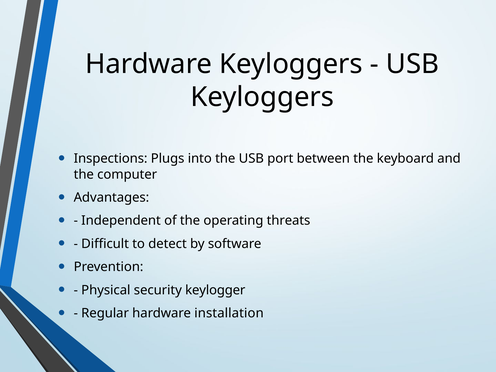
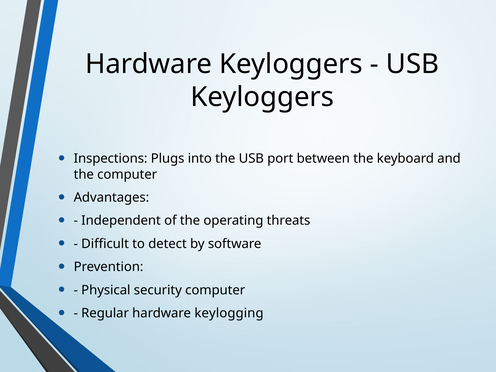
security keylogger: keylogger -> computer (215, 290)
installation: installation -> keylogging (229, 313)
